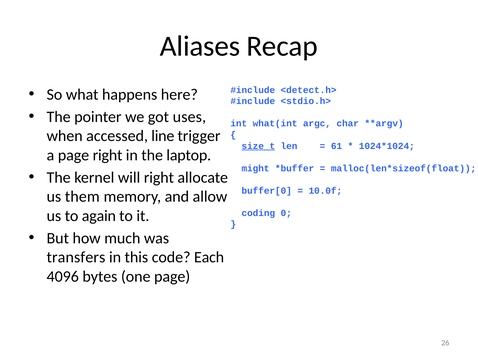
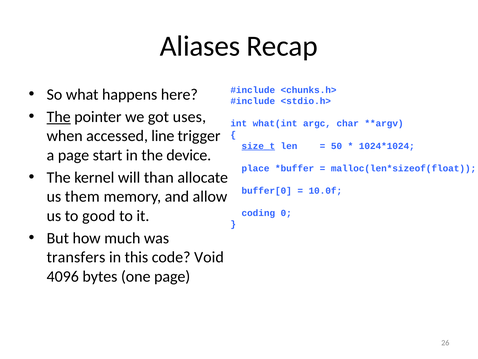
<detect.h>: <detect.h> -> <chunks.h> (309, 90)
The underline: none -> present (59, 117)
61: 61 -> 50 (337, 146)
page right: right -> start (108, 155)
laptop: laptop -> device (189, 155)
might: might -> place (256, 168)
will right: right -> than (159, 177)
again: again -> good (99, 216)
Each: Each -> Void (209, 257)
